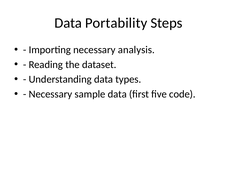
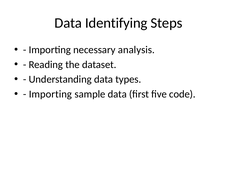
Portability: Portability -> Identifying (116, 23)
Necessary: Necessary -> Importing (50, 94)
